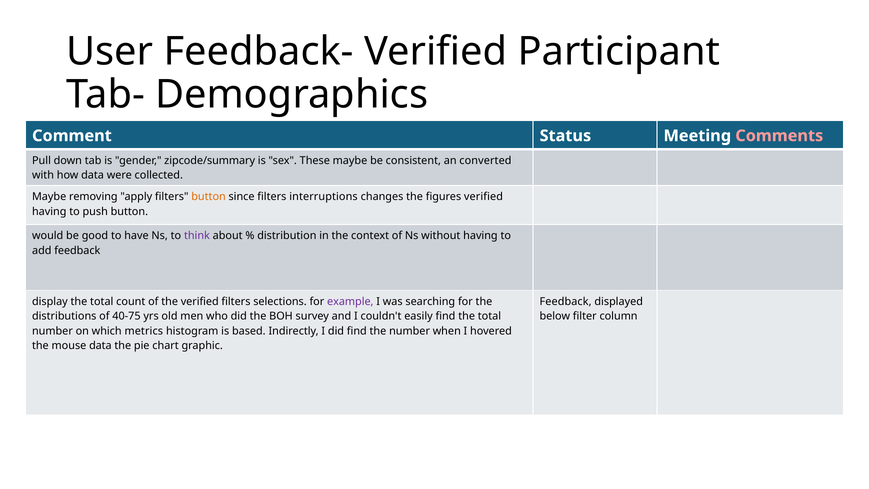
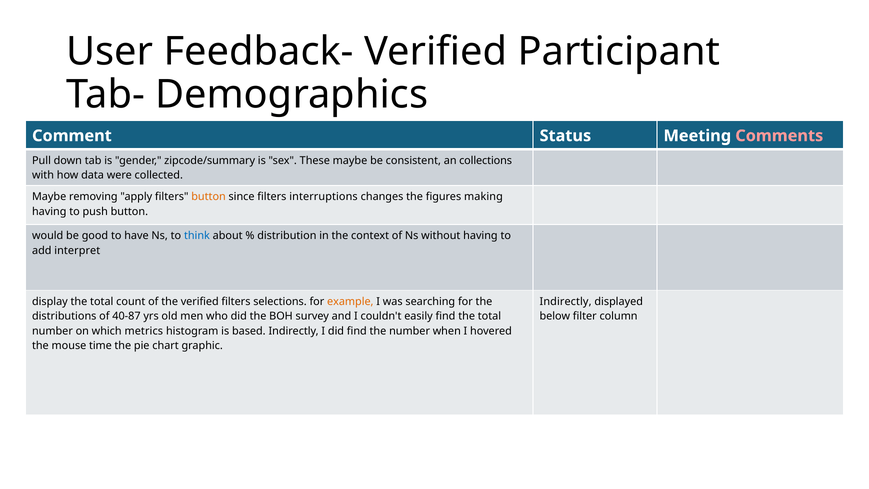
converted: converted -> collections (486, 161)
figures verified: verified -> making (483, 197)
think colour: purple -> blue (197, 236)
add feedback: feedback -> interpret (77, 250)
example colour: purple -> orange (350, 301)
Feedback: Feedback -> Indirectly (566, 301)
40-75: 40-75 -> 40-87 (126, 316)
mouse data: data -> time (100, 346)
